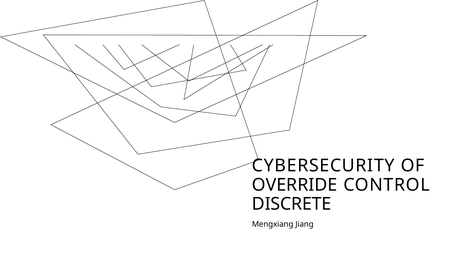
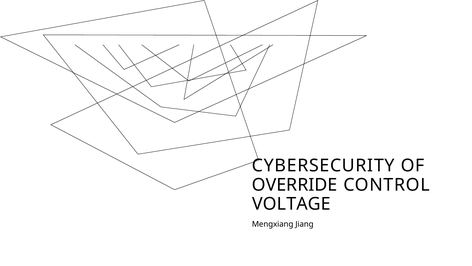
DISCRETE: DISCRETE -> VOLTAGE (291, 204)
